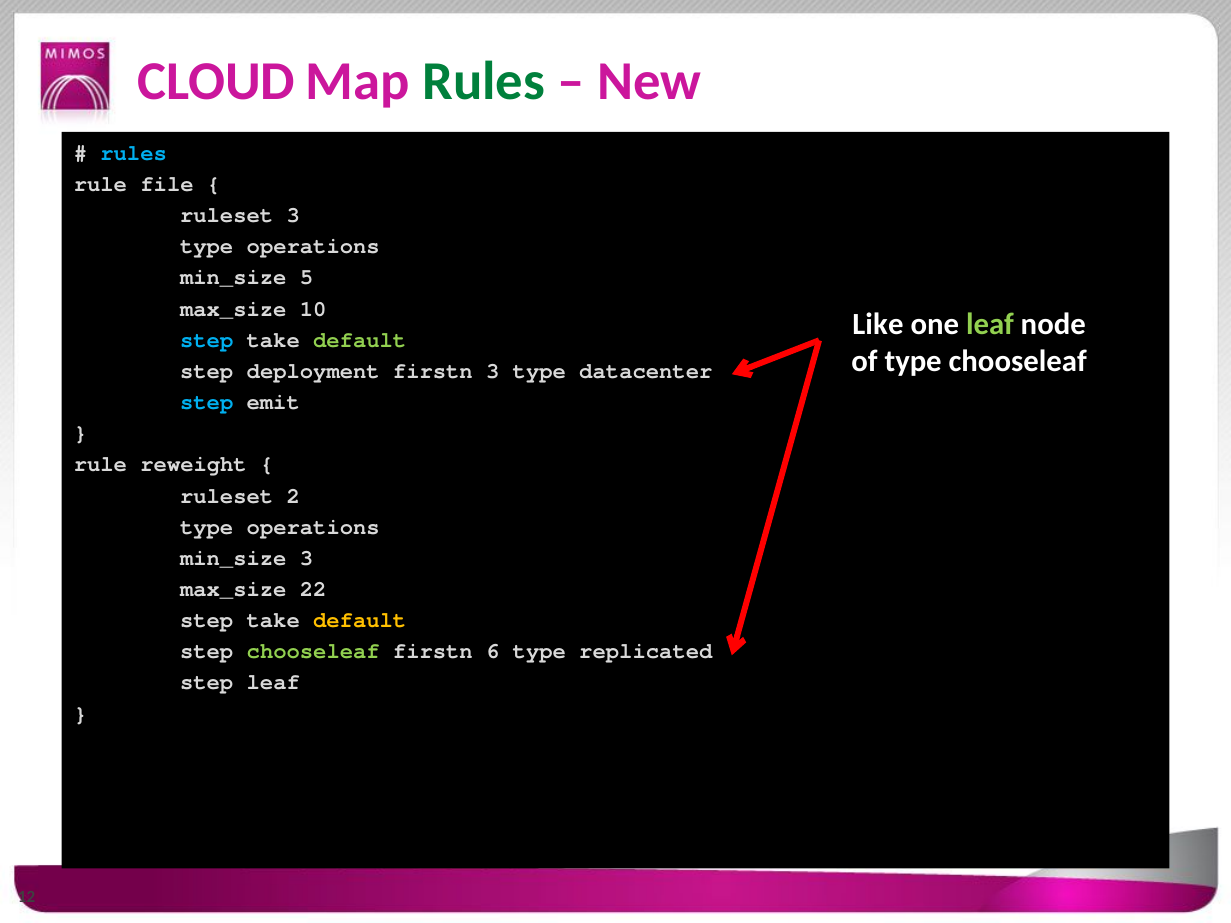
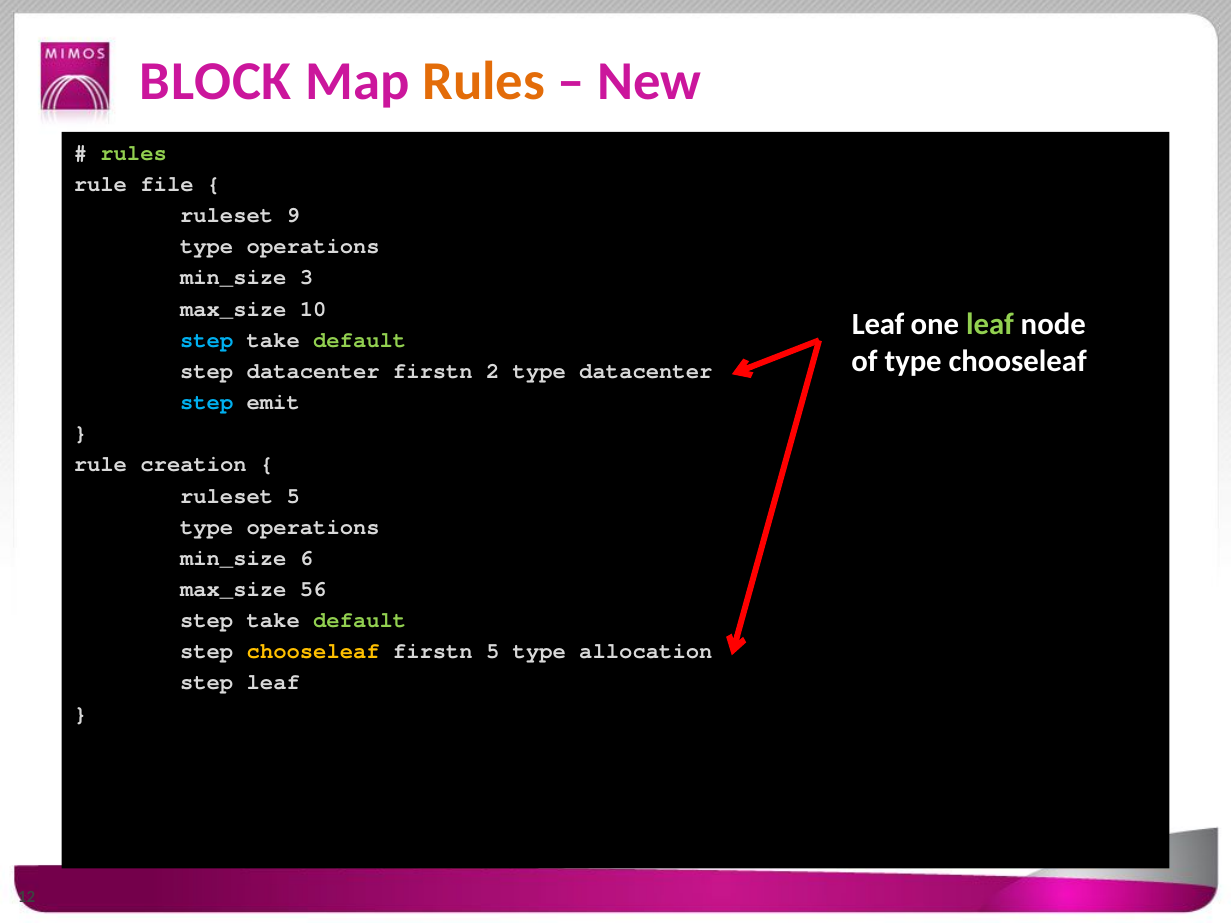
CLOUD: CLOUD -> BLOCK (216, 82)
Rules colour: green -> orange (484, 82)
rules colour: light blue -> light green (134, 153)
ruleset 3: 3 -> 9 (293, 215)
5: 5 -> 3 (307, 278)
Like: Like -> Leaf (878, 324)
step deployment: deployment -> datacenter (313, 371)
firstn 3: 3 -> 2 (493, 371)
reweight: reweight -> creation (194, 465)
ruleset 2: 2 -> 5 (293, 496)
min_size 3: 3 -> 6 (307, 558)
22: 22 -> 56 (313, 589)
default colour: yellow -> light green (360, 621)
chooseleaf colour: light green -> yellow (313, 652)
firstn 6: 6 -> 5 (493, 652)
replicated: replicated -> allocation (646, 652)
